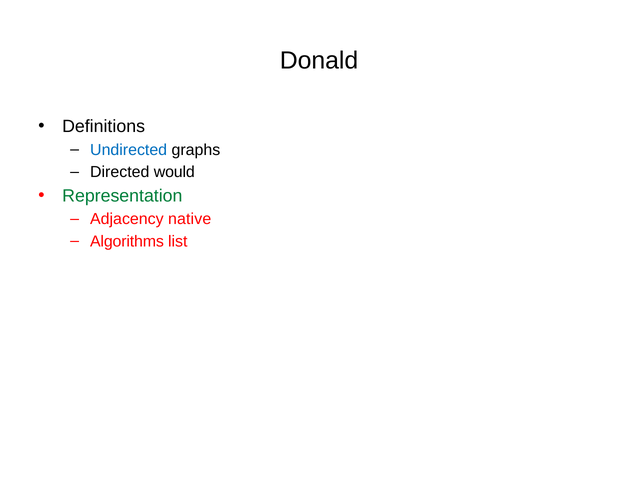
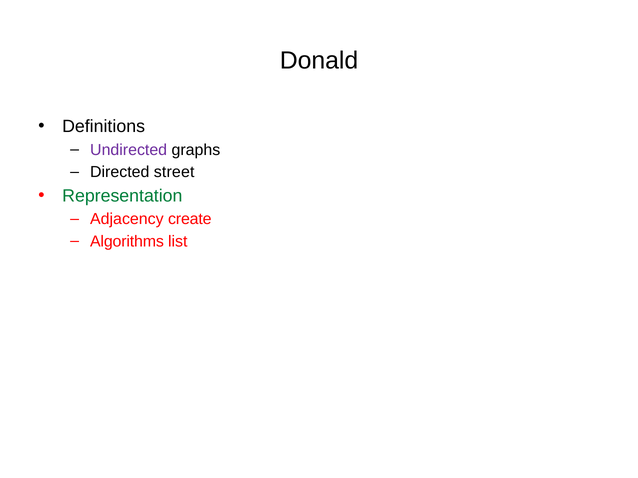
Undirected colour: blue -> purple (129, 150)
would: would -> street (174, 172)
native: native -> create (190, 219)
